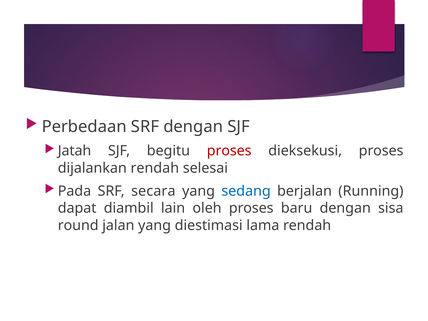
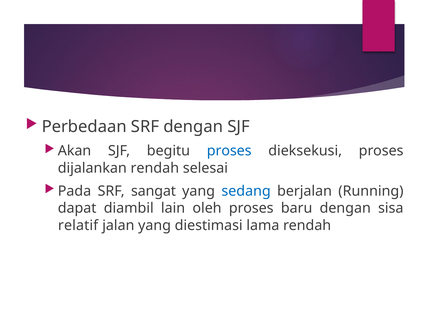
Jatah: Jatah -> Akan (75, 151)
proses colour: red -> blue (229, 151)
secara: secara -> sangat (153, 191)
round: round -> relatif (78, 225)
